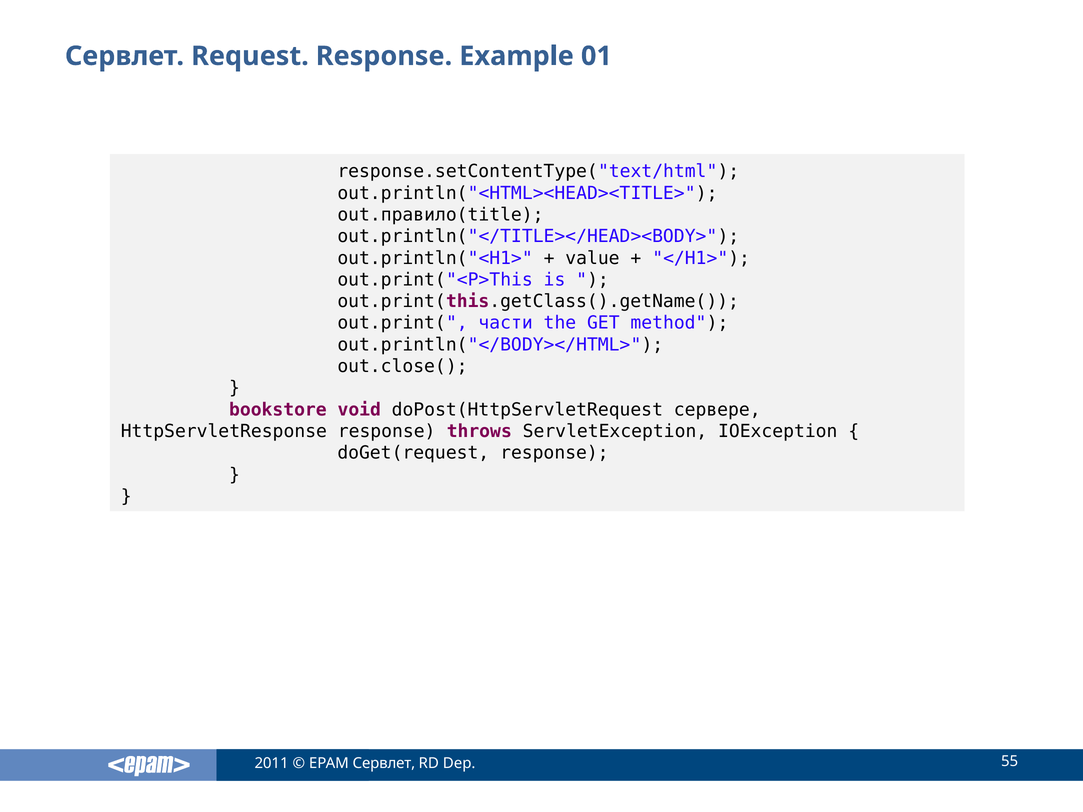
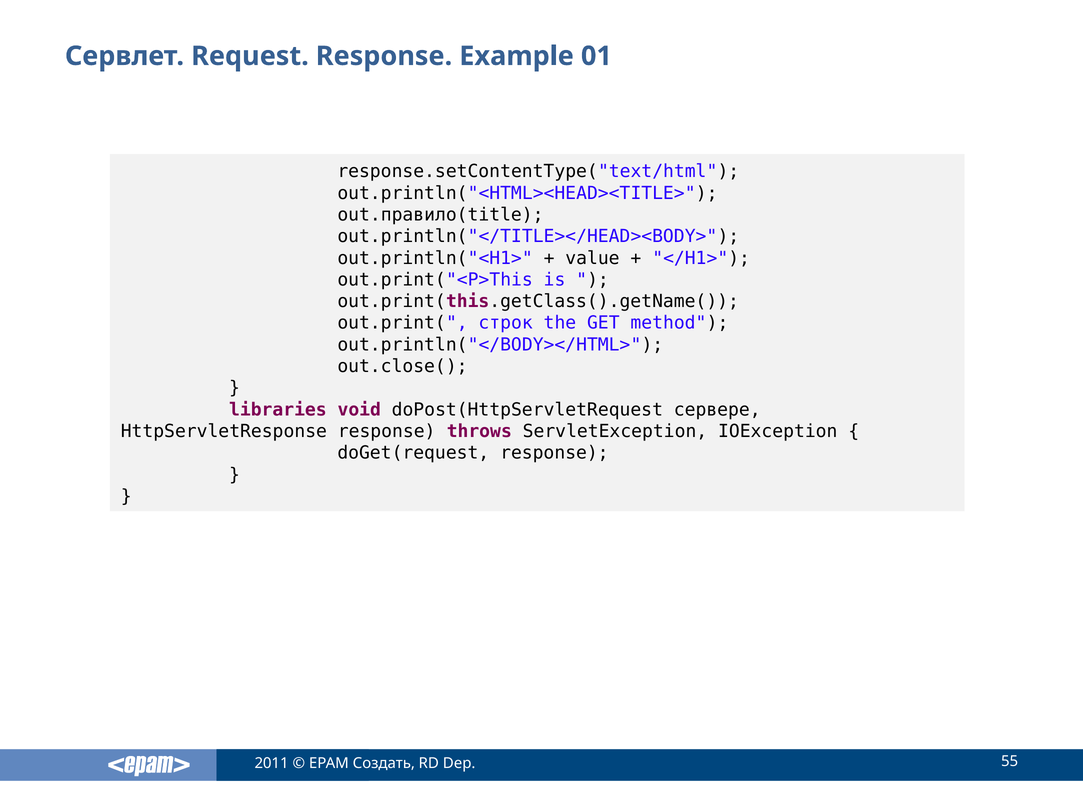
части: части -> строк (506, 323)
bookstore: bookstore -> libraries (278, 410)
EPAM Сервлет: Сервлет -> Создать (384, 764)
